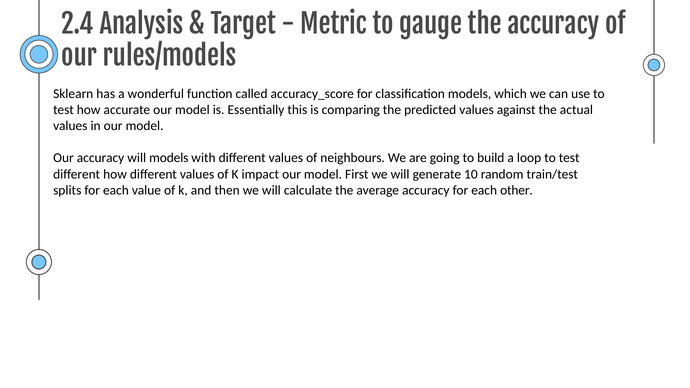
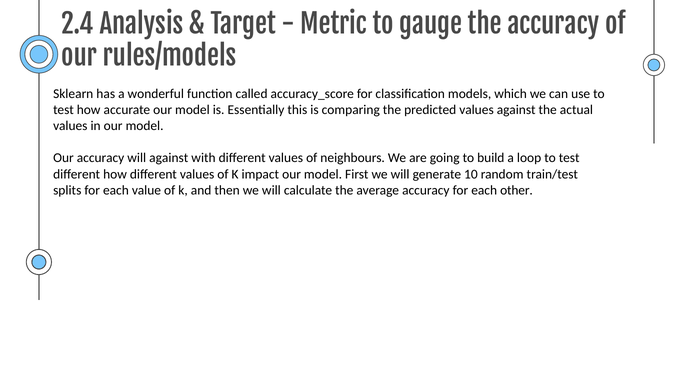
will models: models -> against (169, 158)
